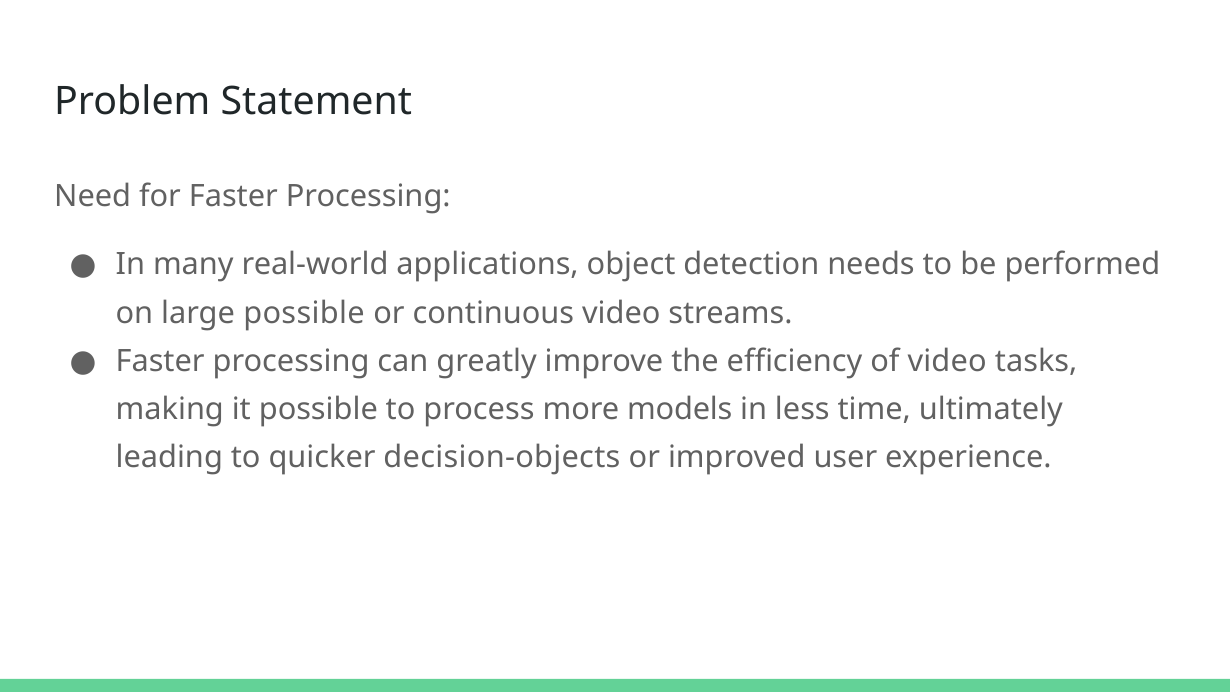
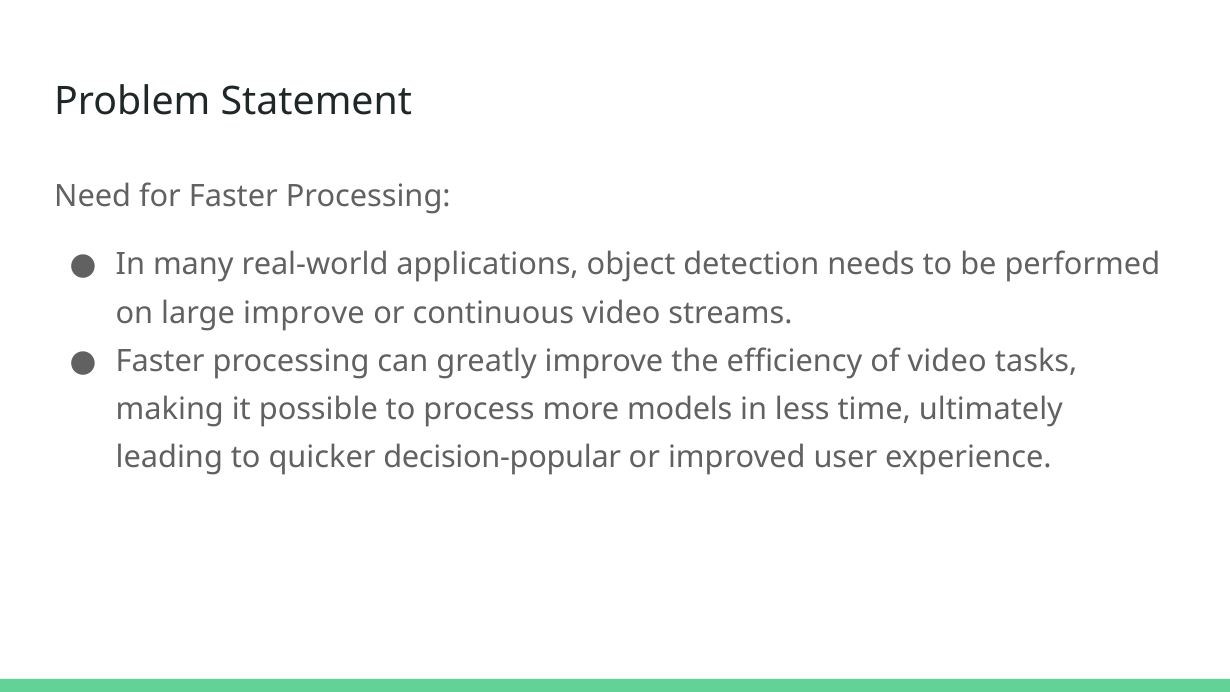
large possible: possible -> improve (304, 313)
decision-objects: decision-objects -> decision-popular (502, 457)
